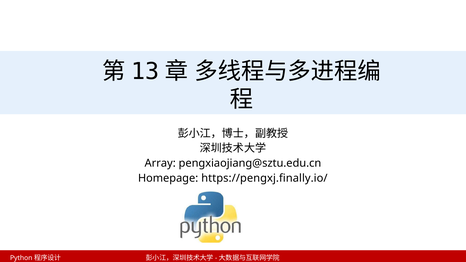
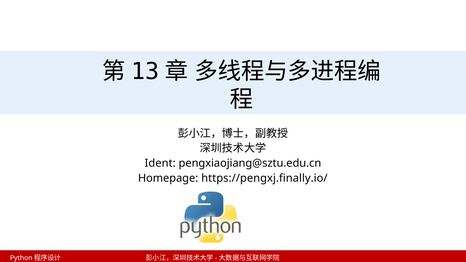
Array: Array -> Ident (160, 163)
